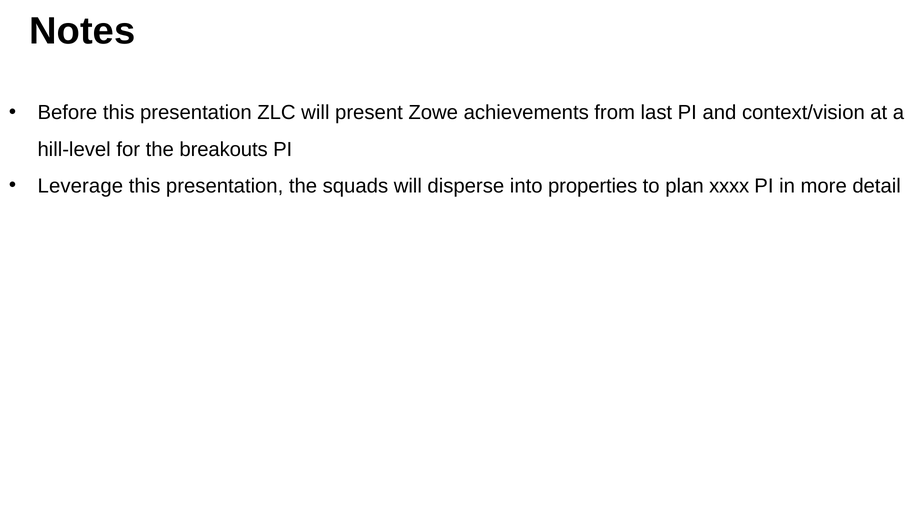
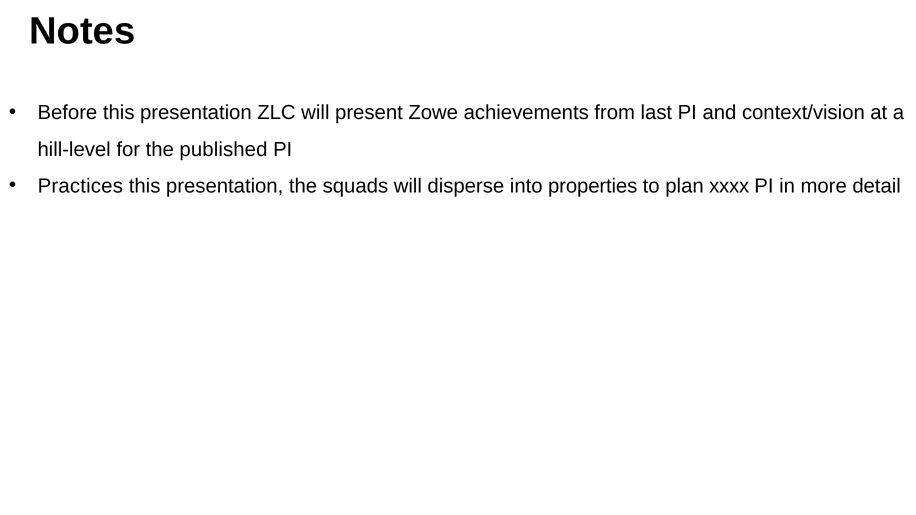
breakouts: breakouts -> published (223, 149)
Leverage: Leverage -> Practices (80, 186)
